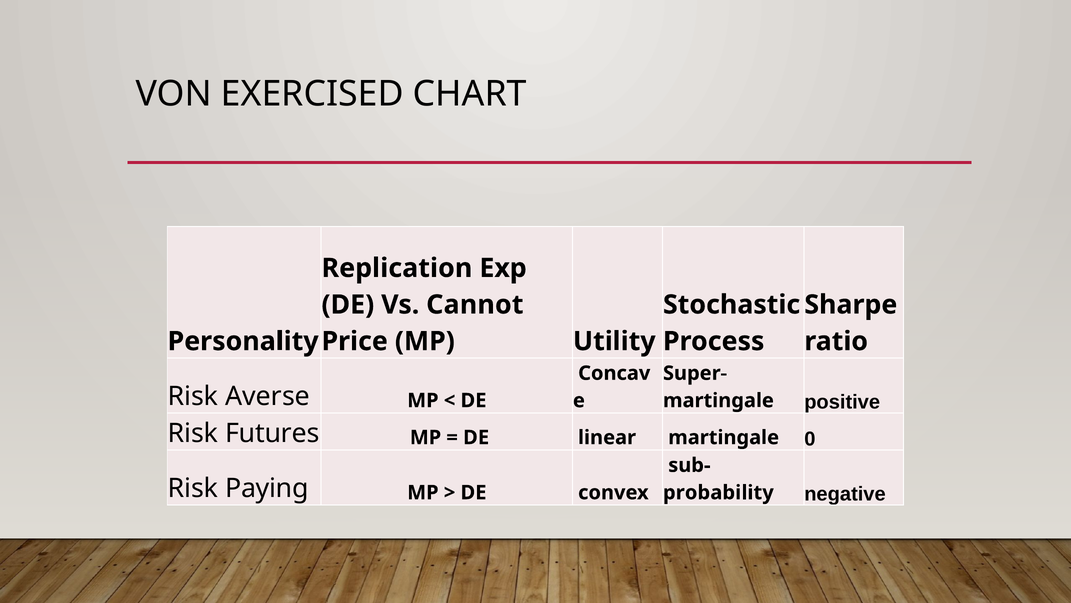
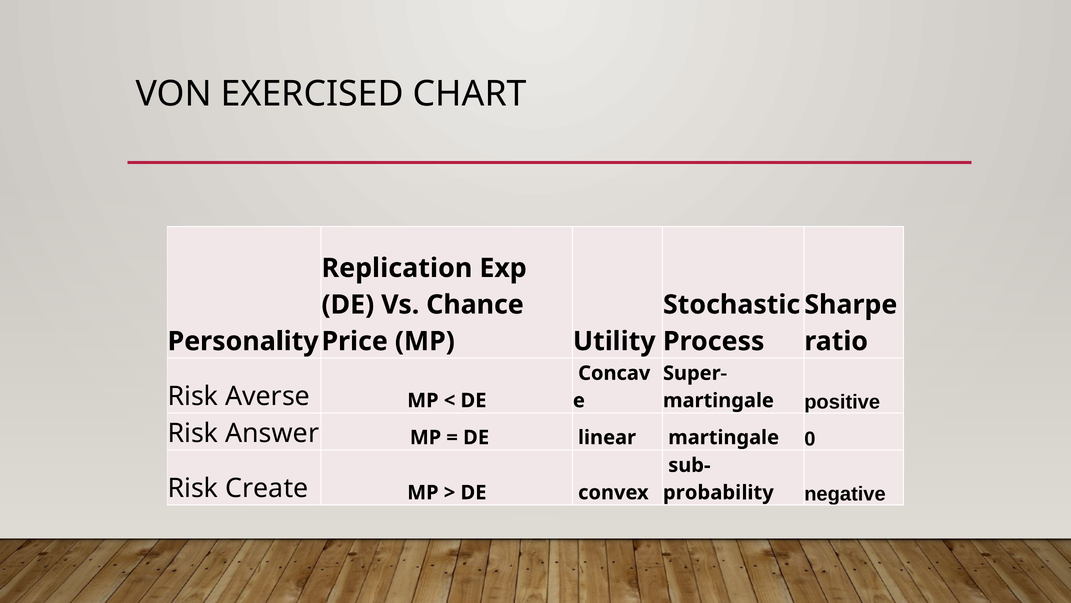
Cannot: Cannot -> Chance (475, 305)
Futures: Futures -> Answer (272, 433)
Paying: Paying -> Create (267, 488)
